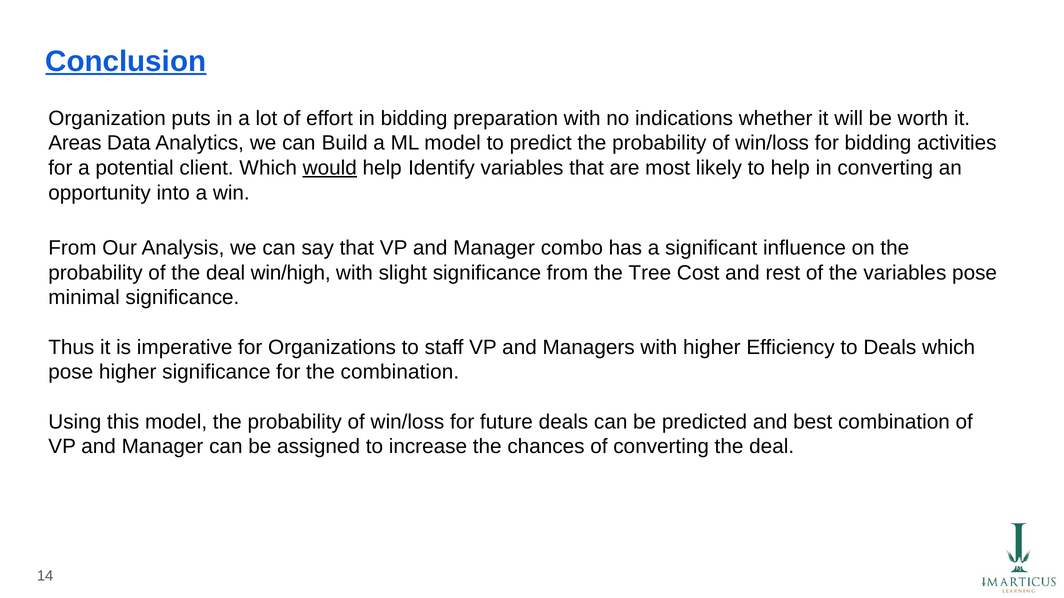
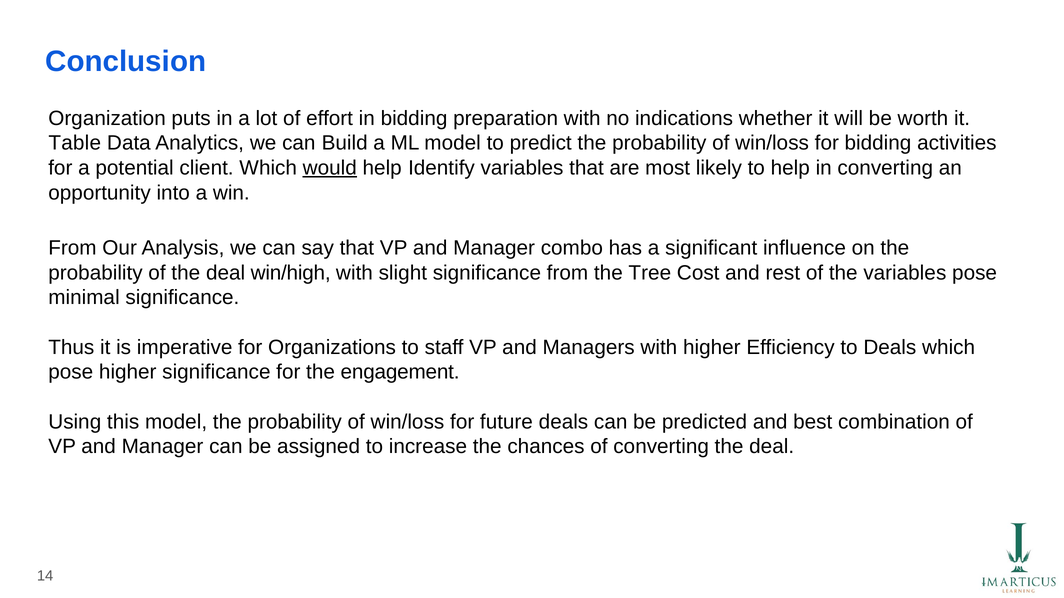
Conclusion underline: present -> none (126, 61)
Areas: Areas -> Table (75, 143)
the combination: combination -> engagement (400, 372)
